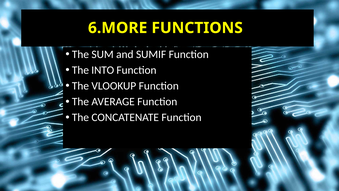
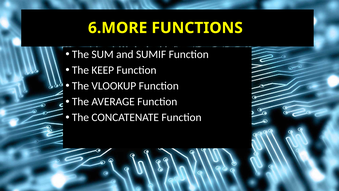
INTO: INTO -> KEEP (103, 70)
